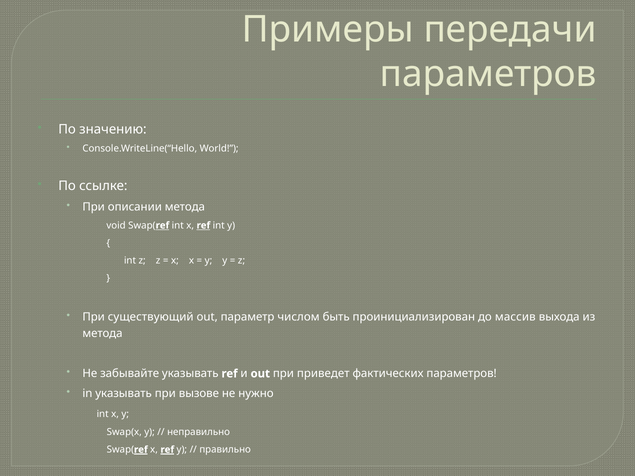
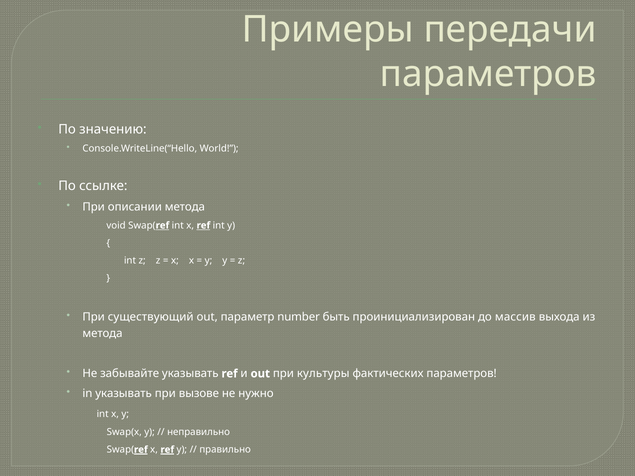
числом: числом -> number (299, 317)
приведет: приведет -> культуры (323, 374)
